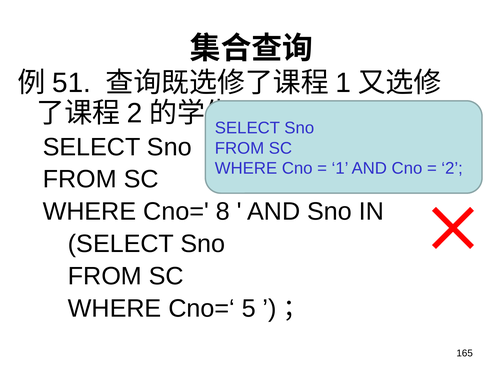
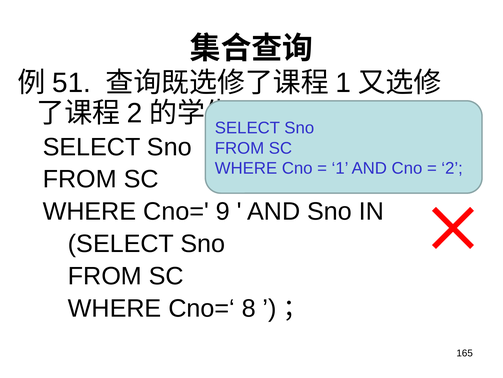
8: 8 -> 9 (223, 211)
5: 5 -> 8 (249, 308)
